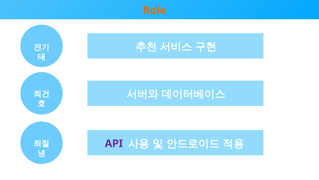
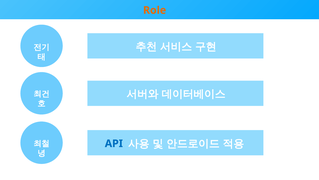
API colour: purple -> blue (114, 143)
